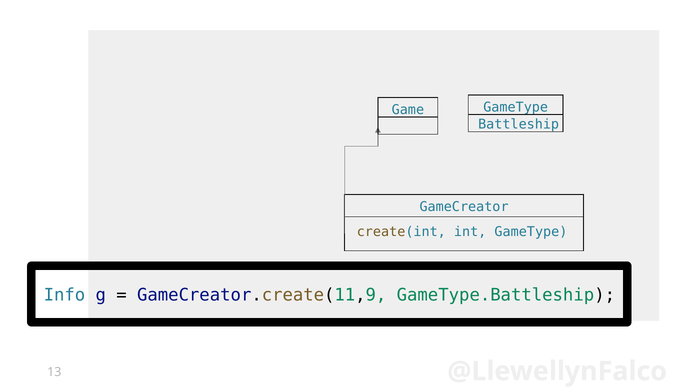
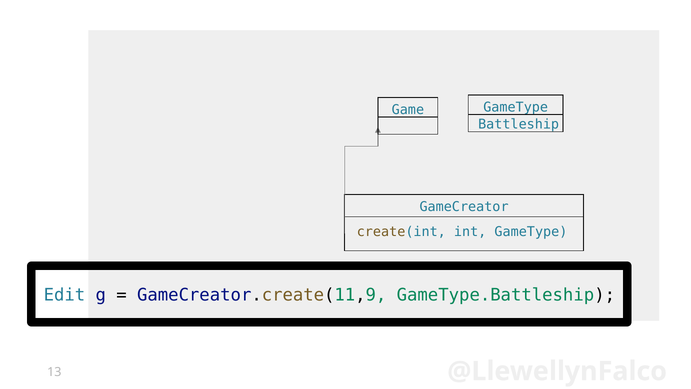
Info: Info -> Edit (64, 295)
